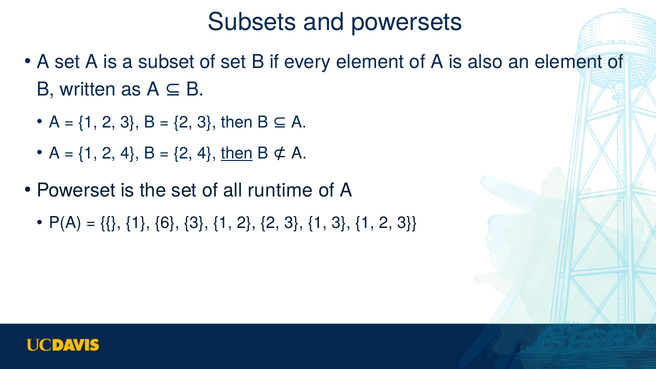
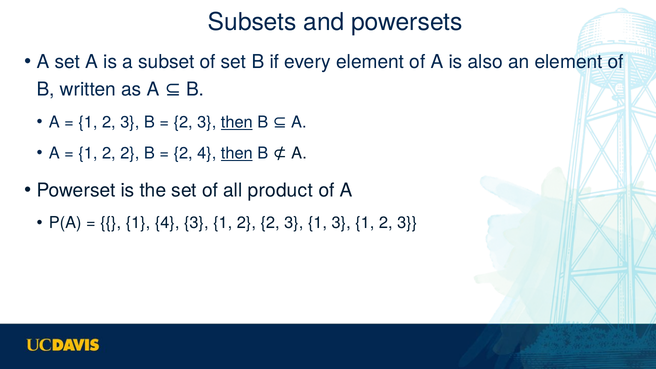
then underline: none -> present (237, 122)
4: 4 -> 2 (130, 153)
runtime: runtime -> product (280, 190)
1 6: 6 -> 4 (167, 223)
